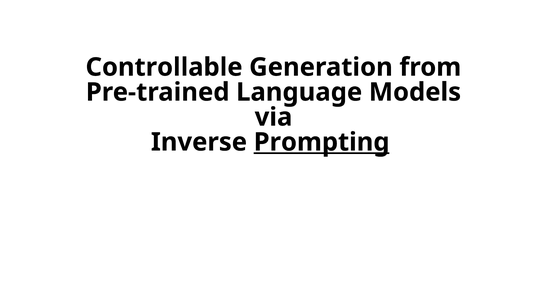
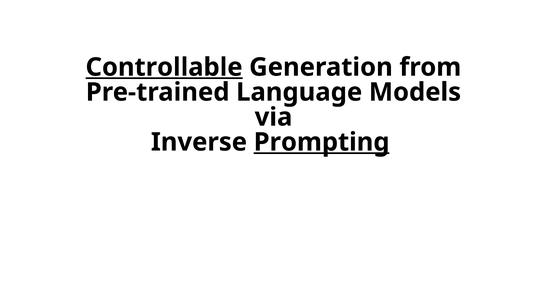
Controllable underline: none -> present (164, 67)
